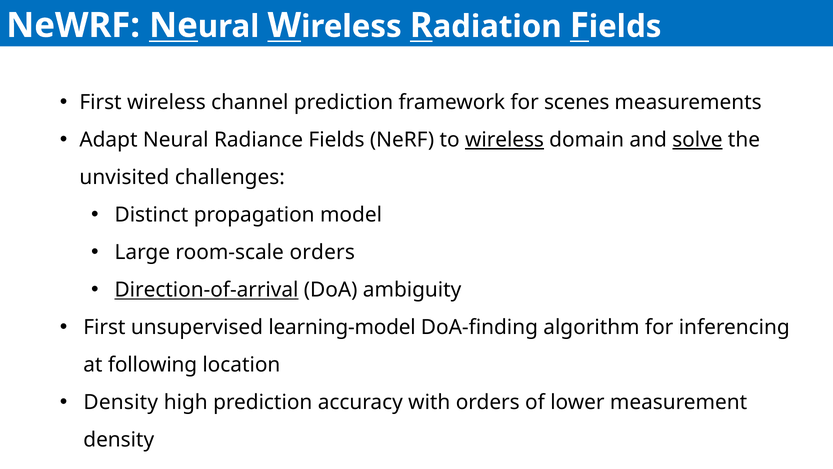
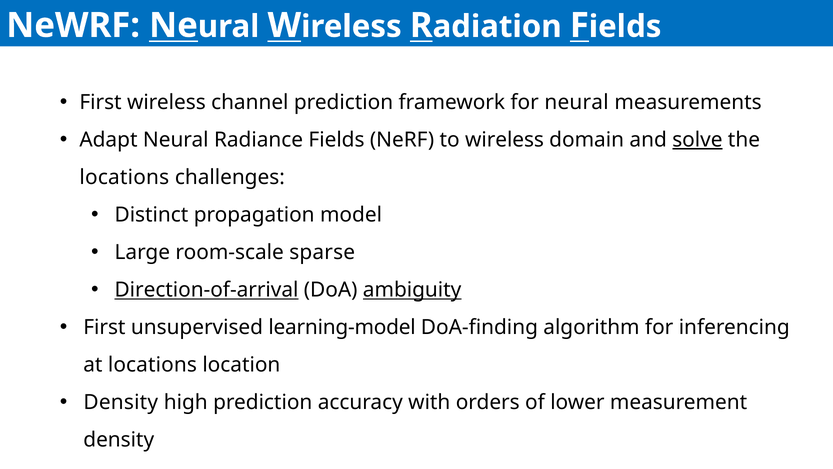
for scenes: scenes -> neural (577, 102)
wireless underline: present -> none (505, 140)
unvisited: unvisited -> locations (124, 177)
room-scale orders: orders -> sparse (322, 252)
ambiguity underline: none -> present (412, 290)
at following: following -> locations (152, 365)
